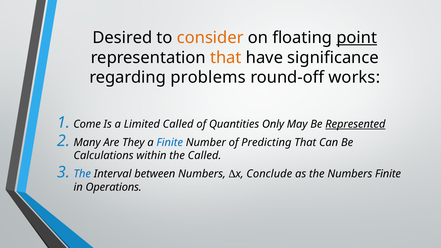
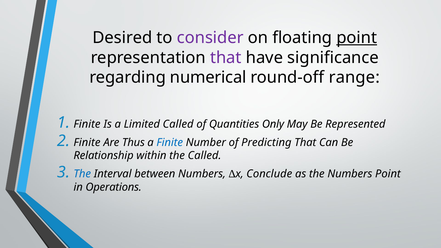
consider colour: orange -> purple (210, 38)
that colour: orange -> purple (226, 58)
problems: problems -> numerical (208, 77)
works: works -> range (354, 77)
Come: Come -> Finite (87, 124)
Represented underline: present -> none (355, 124)
Many: Many -> Finite (87, 142)
They: They -> Thus (133, 142)
Calculations: Calculations -> Relationship (104, 156)
Numbers Finite: Finite -> Point (388, 174)
